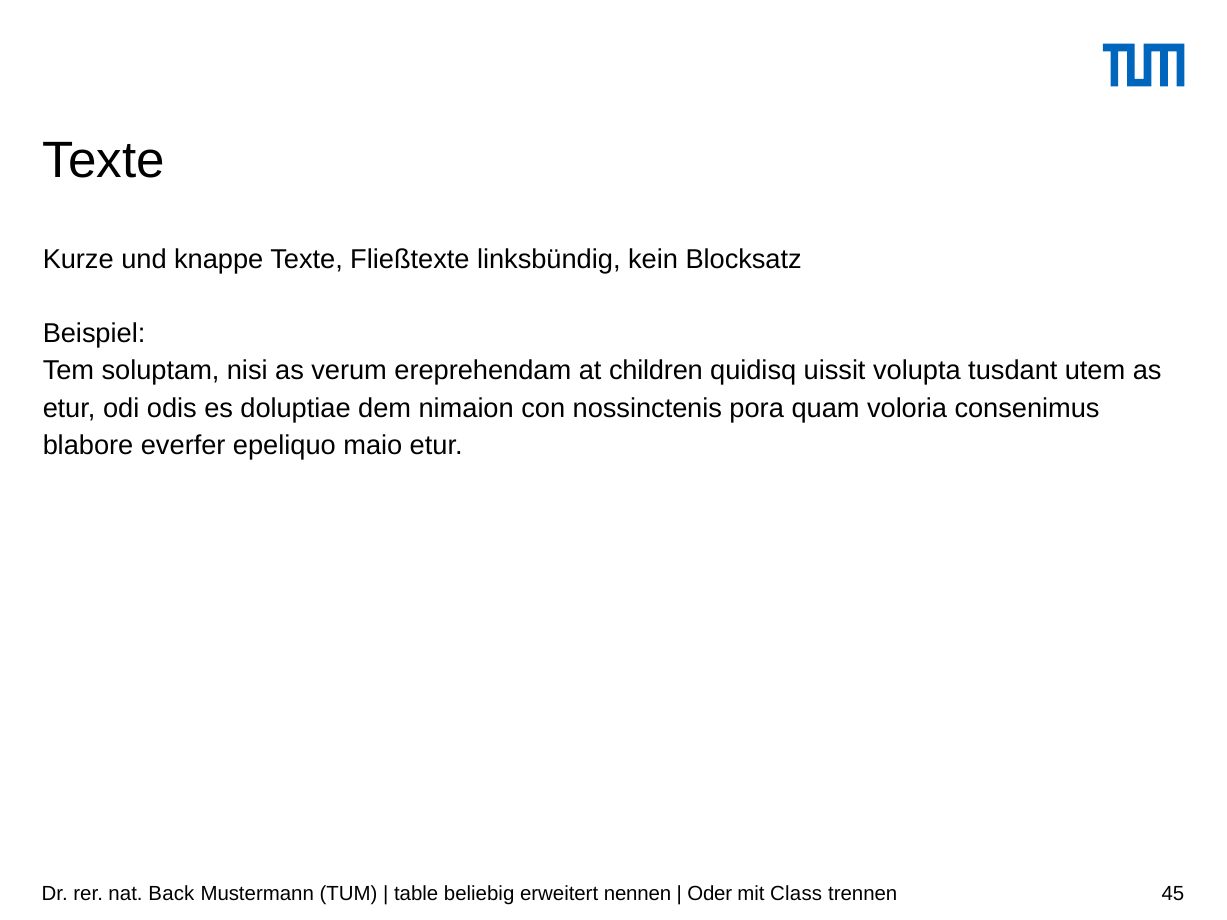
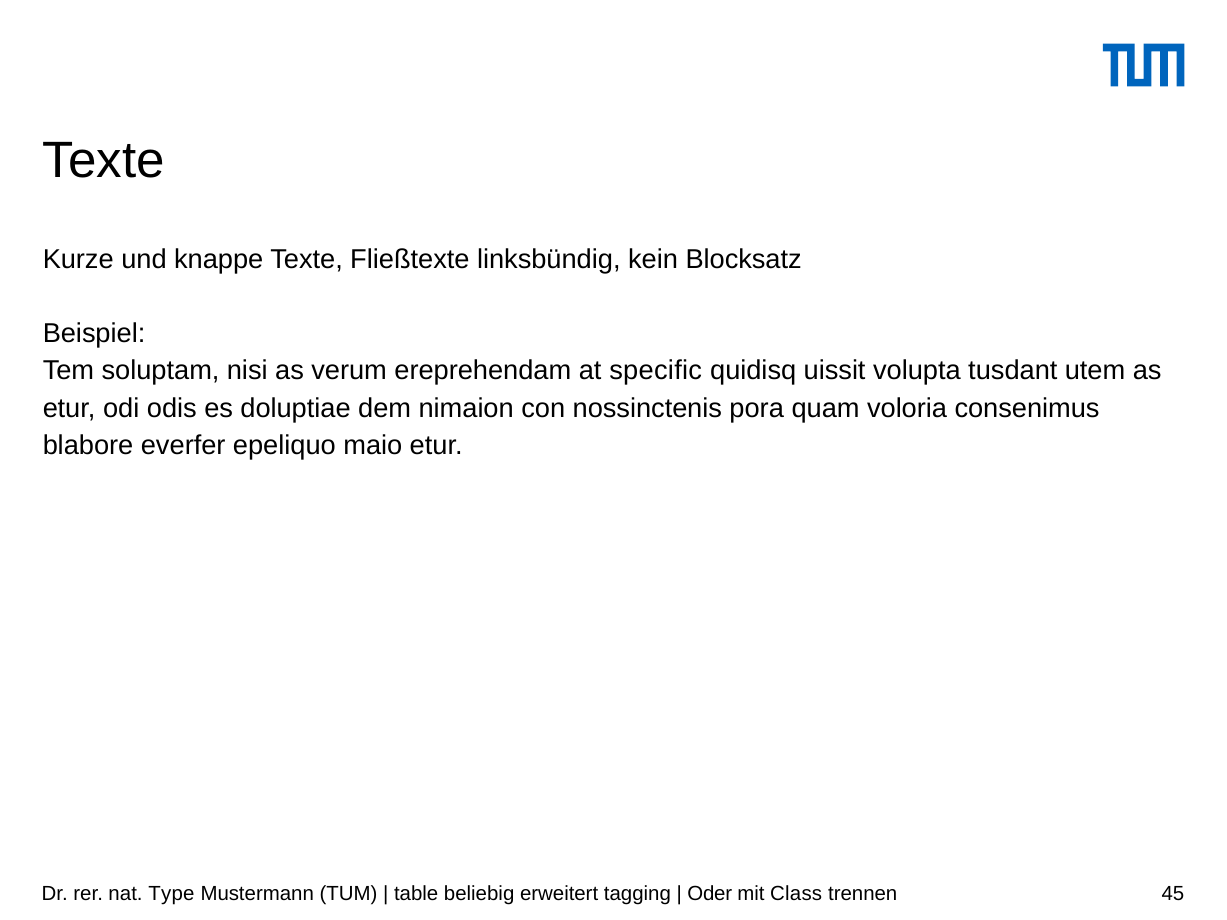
children: children -> specific (656, 371)
Back: Back -> Type (171, 894)
nennen: nennen -> tagging (637, 894)
